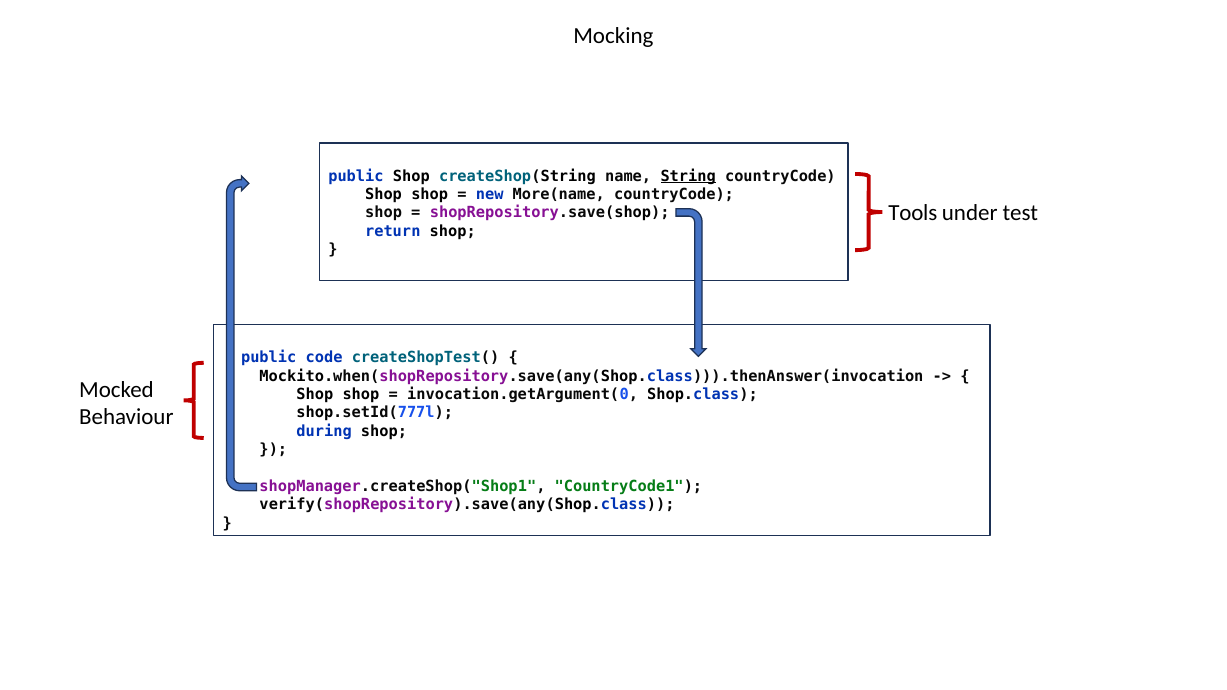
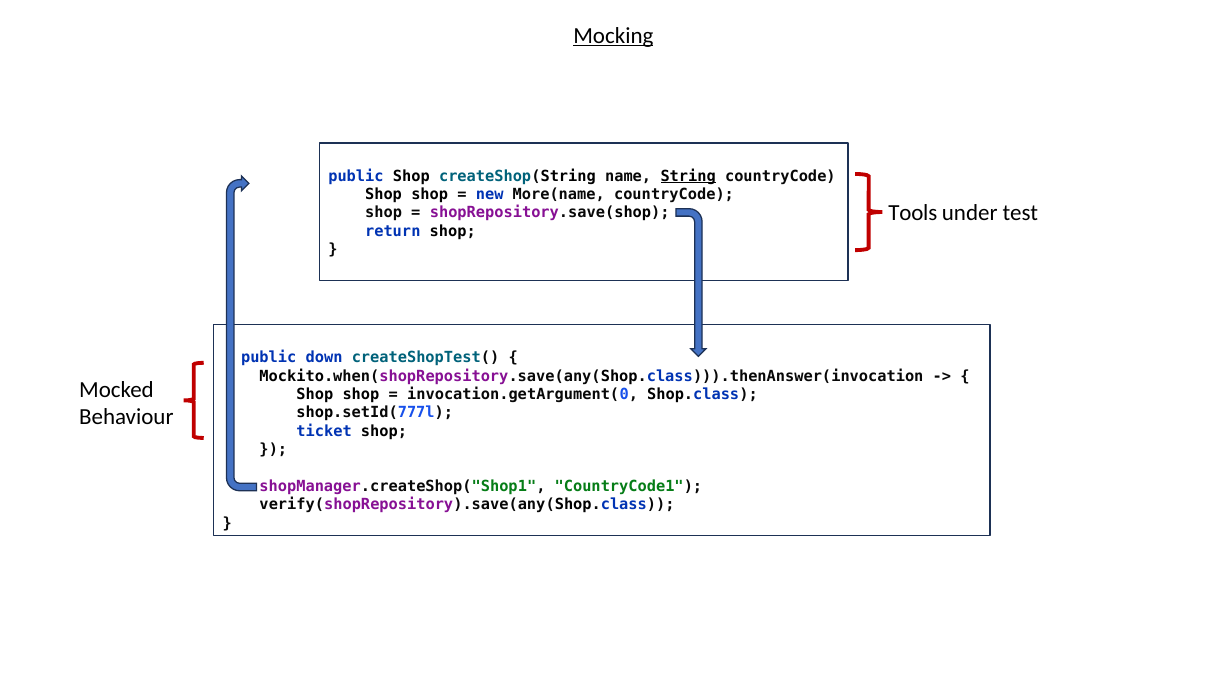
Mocking underline: none -> present (613, 36)
code: code -> down (324, 358)
during: during -> ticket (324, 431)
